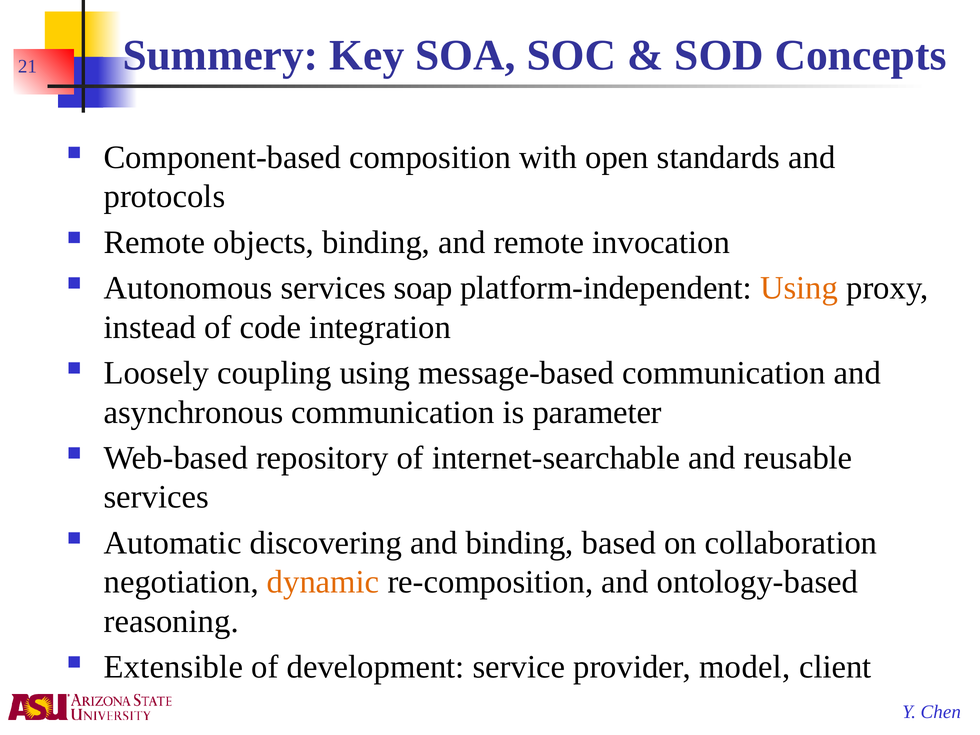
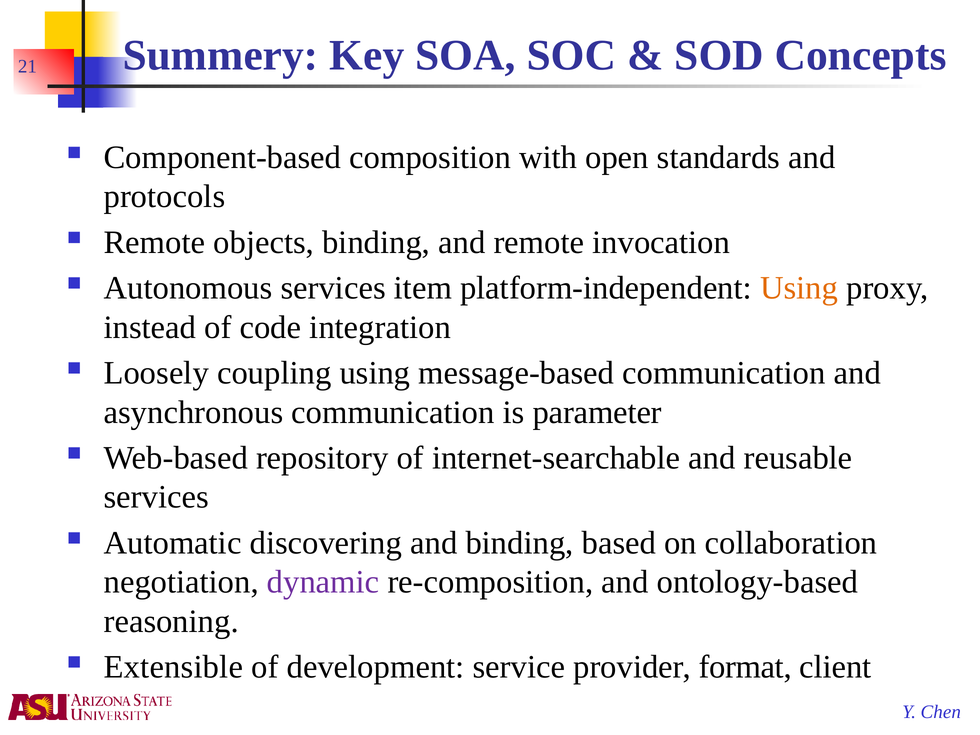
soap: soap -> item (423, 288)
dynamic colour: orange -> purple (323, 582)
model: model -> format (745, 667)
